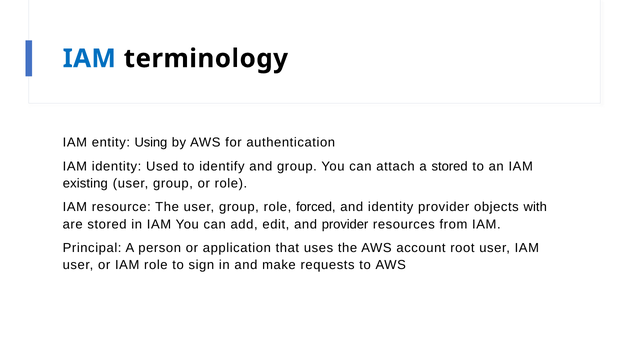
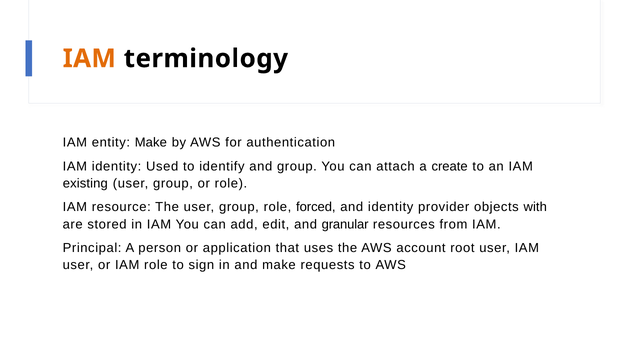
IAM colour: blue -> orange (89, 59)
entity Using: Using -> Make (151, 143)
a stored: stored -> create (450, 166)
and provider: provider -> granular (345, 224)
